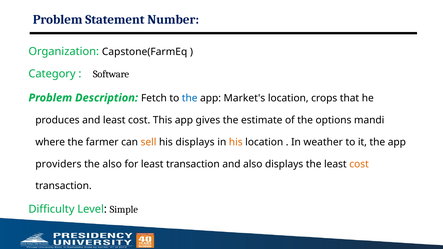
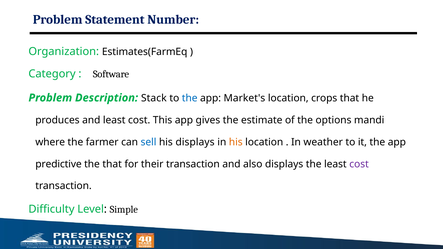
Capstone(FarmEq: Capstone(FarmEq -> Estimates(FarmEq (145, 52)
Fetch: Fetch -> Stack (154, 98)
sell colour: orange -> blue (148, 142)
providers: providers -> predictive (59, 164)
the also: also -> that (112, 164)
for least: least -> their (152, 164)
cost colour: orange -> purple (359, 164)
